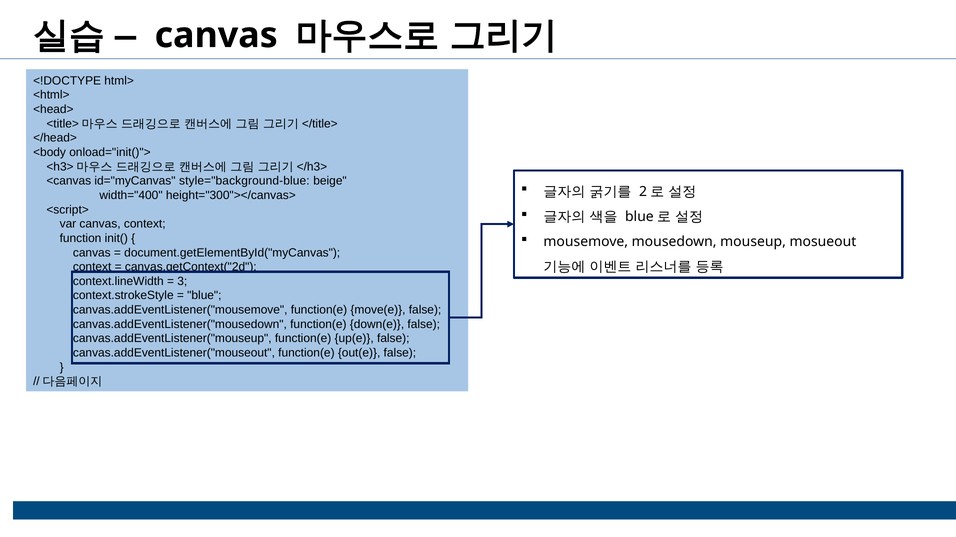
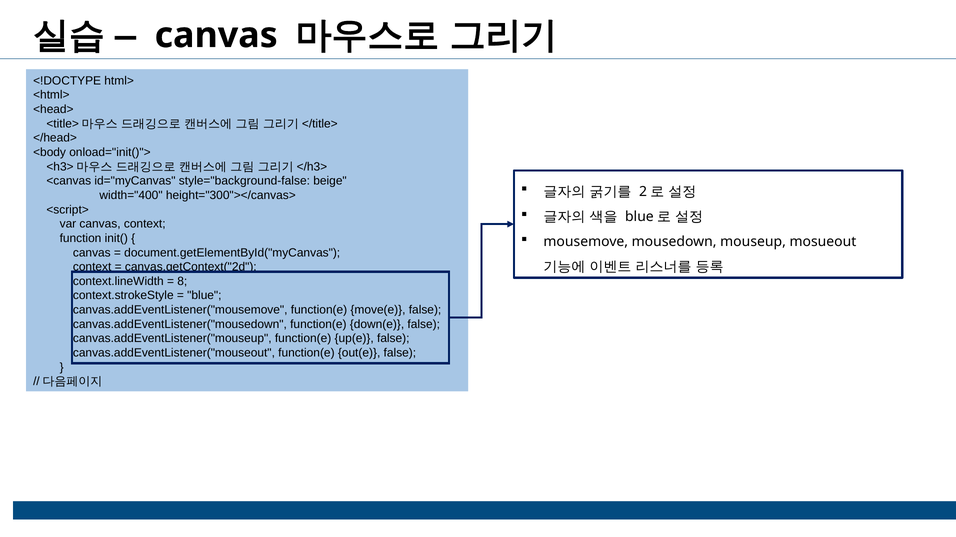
style="background-blue: style="background-blue -> style="background-false (244, 181)
3: 3 -> 8 (182, 282)
